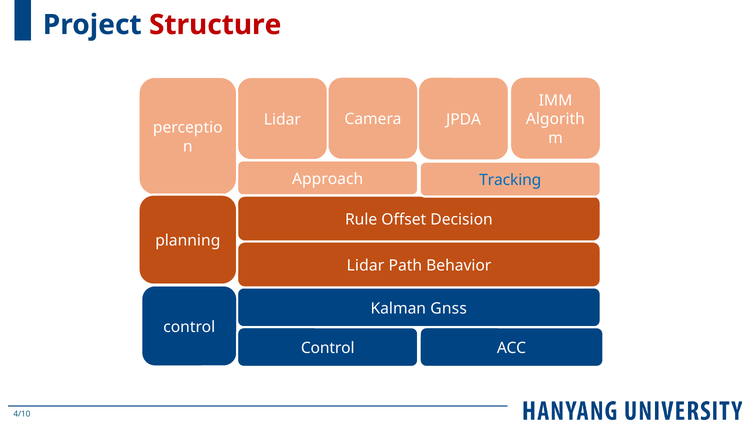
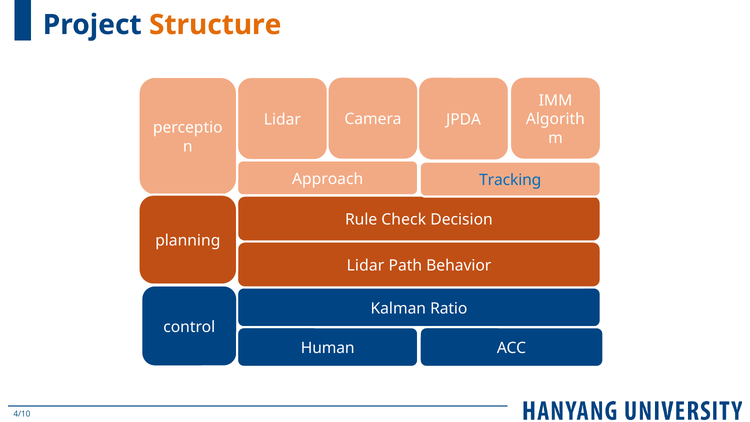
Structure colour: red -> orange (215, 25)
Offset: Offset -> Check (404, 220)
Gnss: Gnss -> Ratio (449, 308)
Control: Control -> Human (328, 348)
